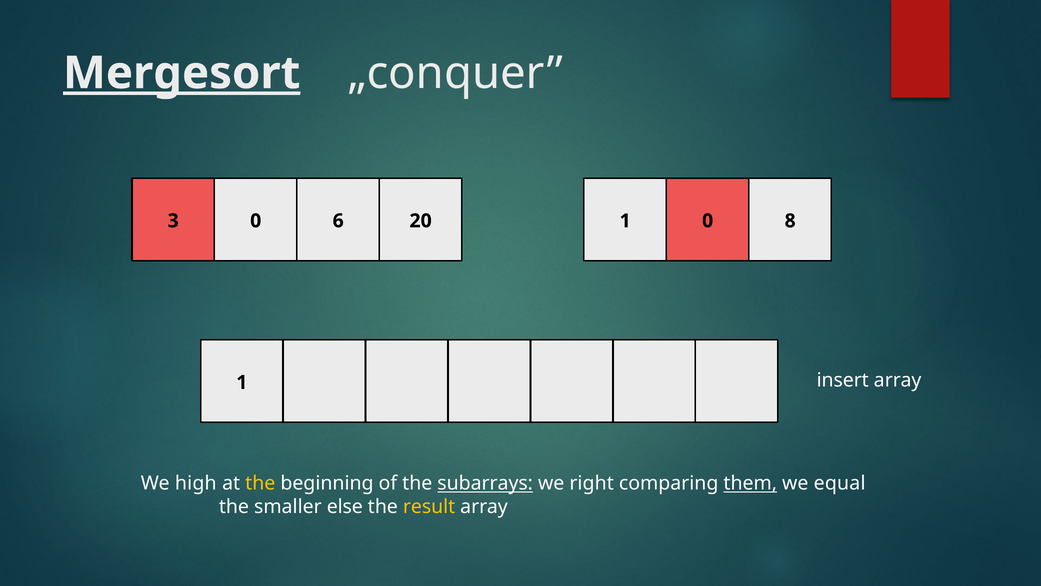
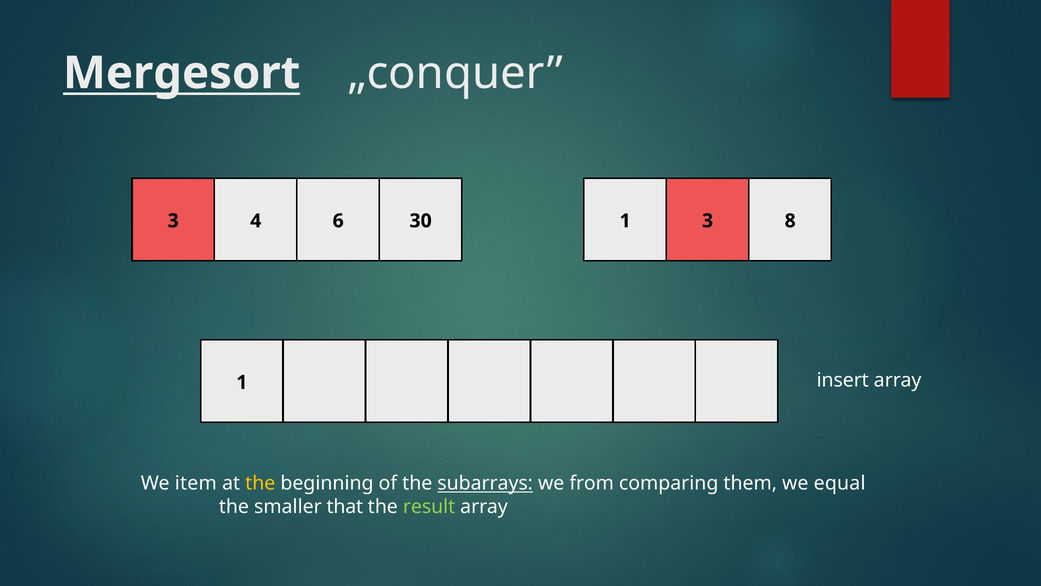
Mergesort underline: present -> none (182, 73)
3 0: 0 -> 4 (256, 221)
20: 20 -> 30 (421, 221)
1 0: 0 -> 3 (708, 221)
high: high -> item (196, 483)
right: right -> from (592, 483)
them underline: present -> none (750, 483)
else: else -> that (345, 507)
result colour: yellow -> light green (429, 507)
